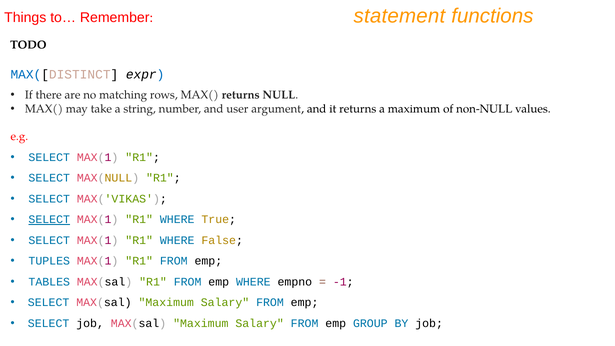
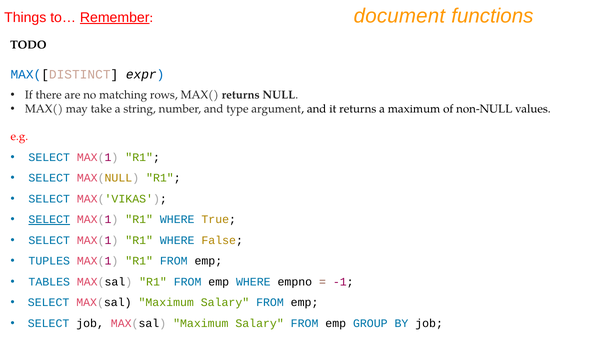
Remember underline: none -> present (115, 18)
statement: statement -> document (399, 16)
user: user -> type (237, 109)
